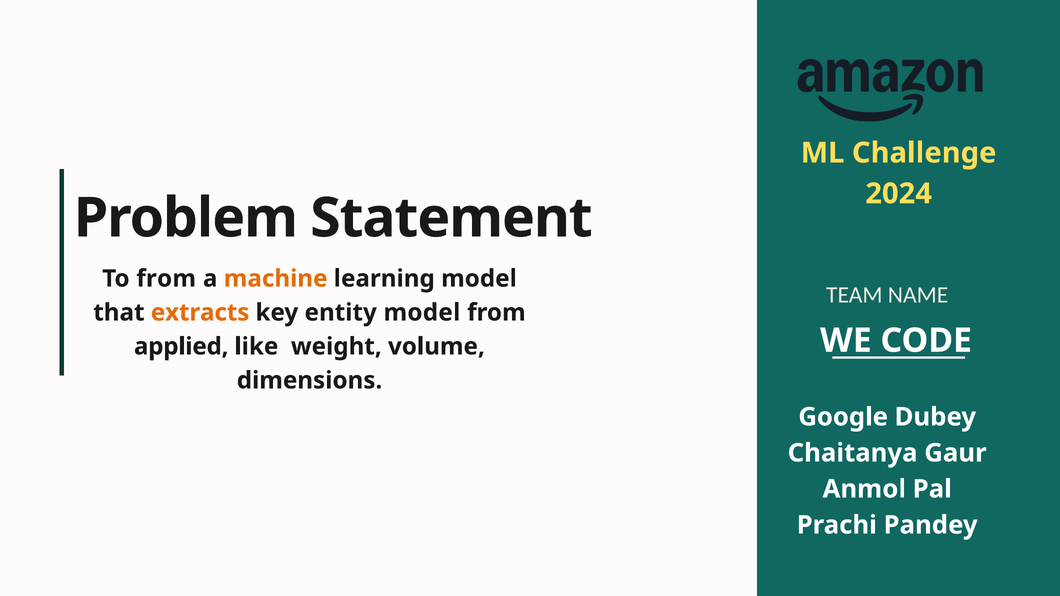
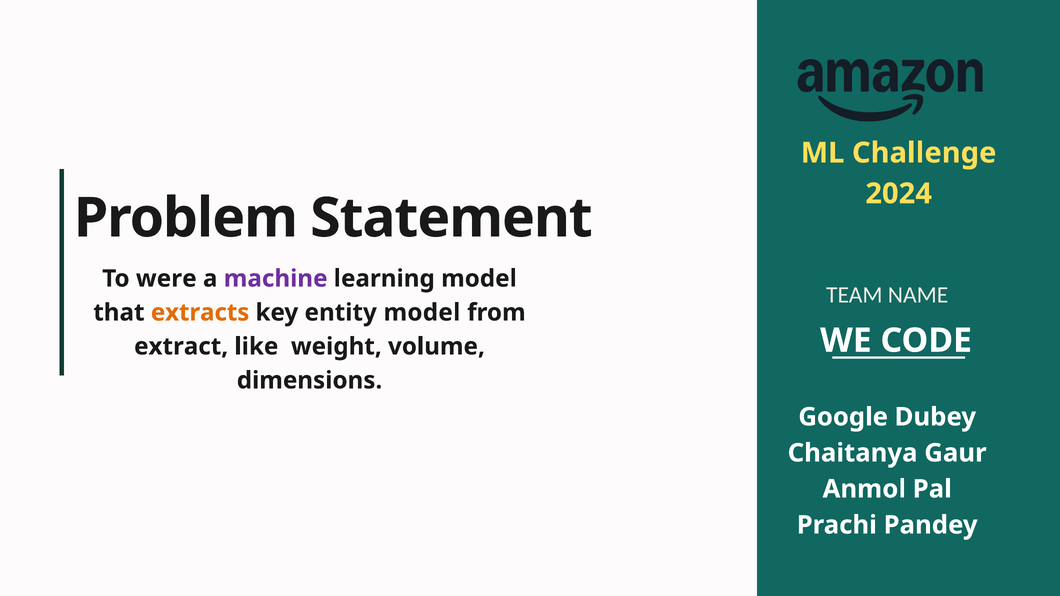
To from: from -> were (166, 279)
machine colour: orange -> purple (276, 279)
applied: applied -> extract (181, 347)
